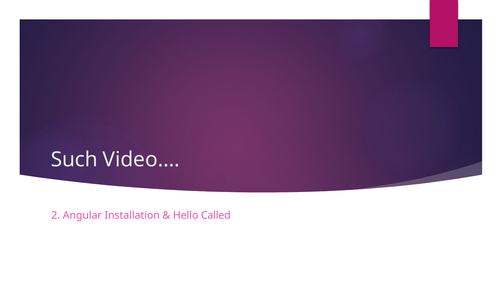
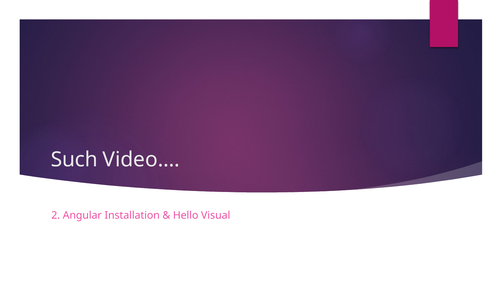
Called: Called -> Visual (216, 216)
